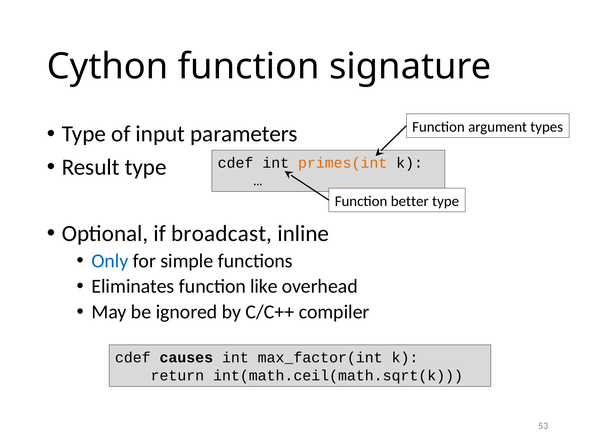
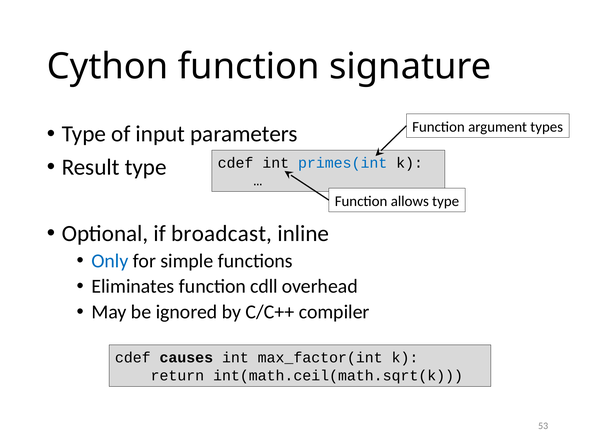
primes(int colour: orange -> blue (343, 163)
better: better -> allows (410, 201)
like: like -> cdll (264, 287)
